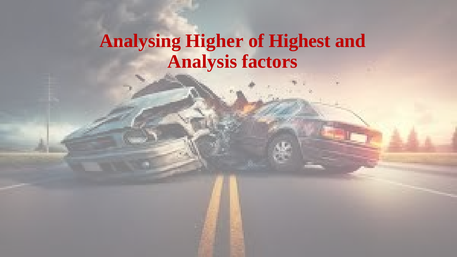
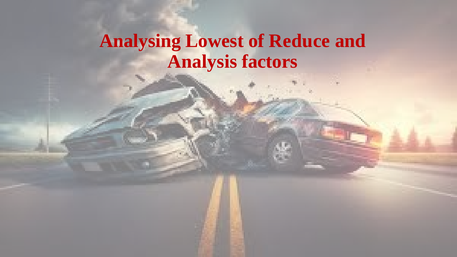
Higher: Higher -> Lowest (215, 41)
Highest: Highest -> Reduce (300, 41)
